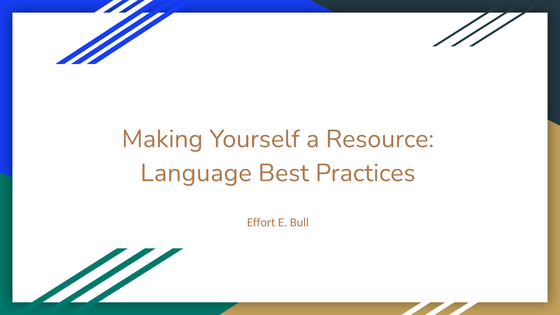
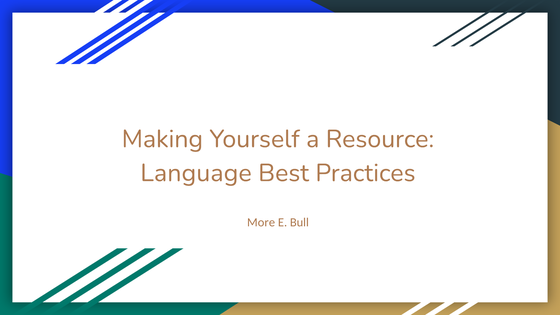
Effort: Effort -> More (261, 222)
